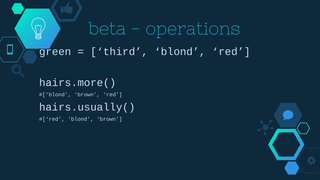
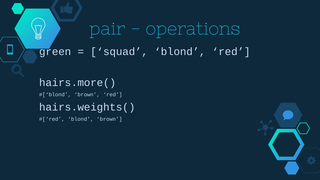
beta: beta -> pair (107, 29)
third: third -> squad (119, 52)
hairs.usually(: hairs.usually( -> hairs.weights( (87, 107)
